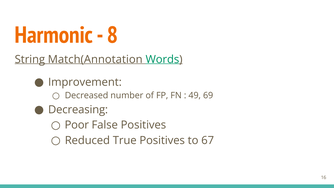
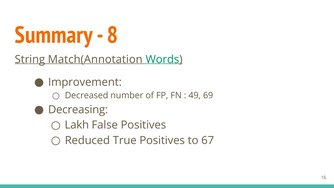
Harmonic: Harmonic -> Summary (54, 35)
Poor: Poor -> Lakh (77, 125)
